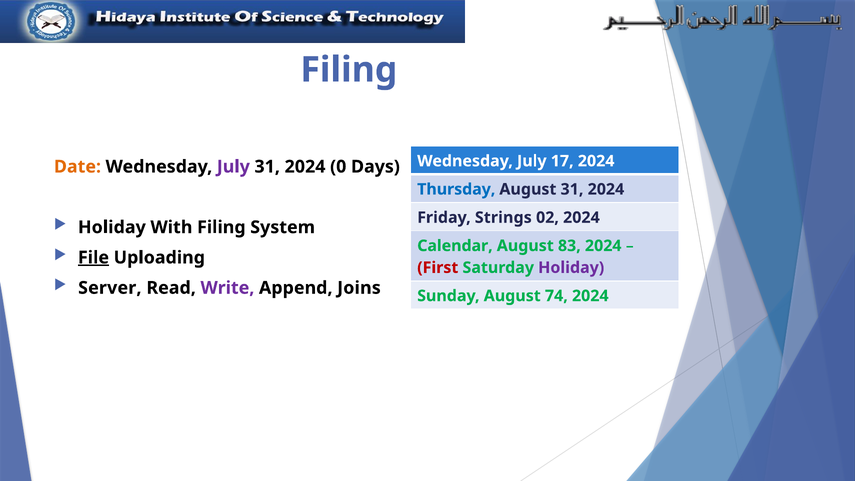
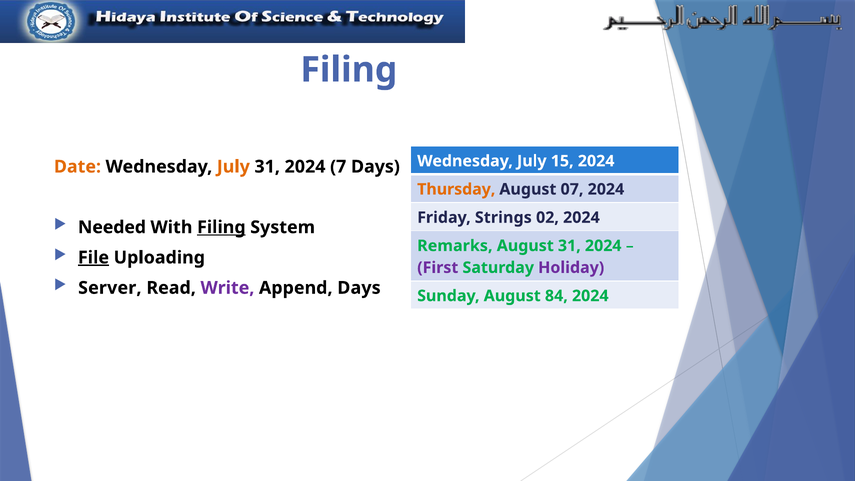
17: 17 -> 15 (562, 161)
July colour: purple -> orange (233, 167)
0: 0 -> 7 (338, 167)
Thursday colour: blue -> orange (456, 189)
August 31: 31 -> 07 (572, 189)
Holiday: Holiday -> Needed (112, 227)
Filing underline: none -> present (221, 227)
Calendar: Calendar -> Remarks (455, 246)
August 83: 83 -> 31 (569, 246)
First colour: red -> purple (438, 268)
Append Joins: Joins -> Days (359, 288)
74: 74 -> 84 (556, 296)
